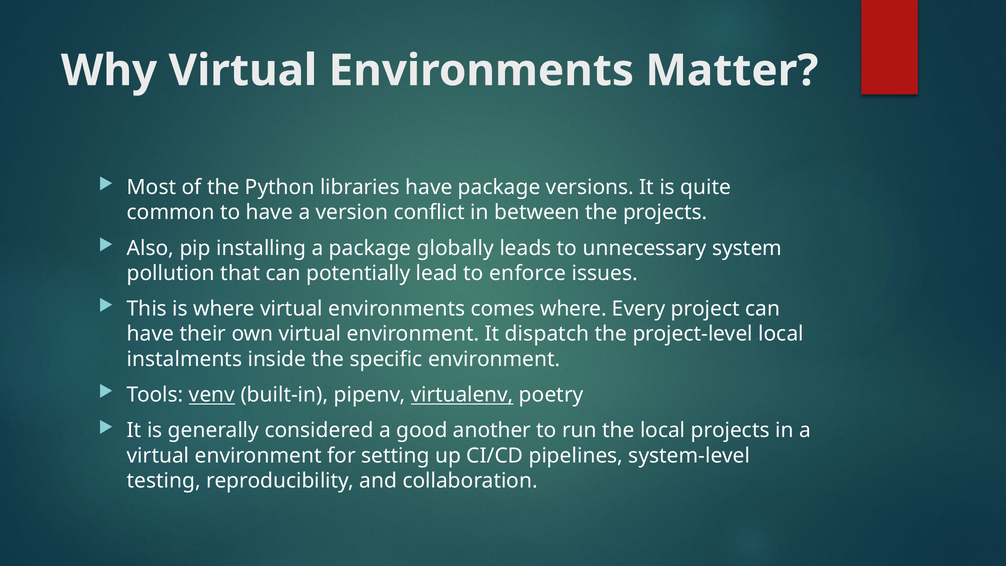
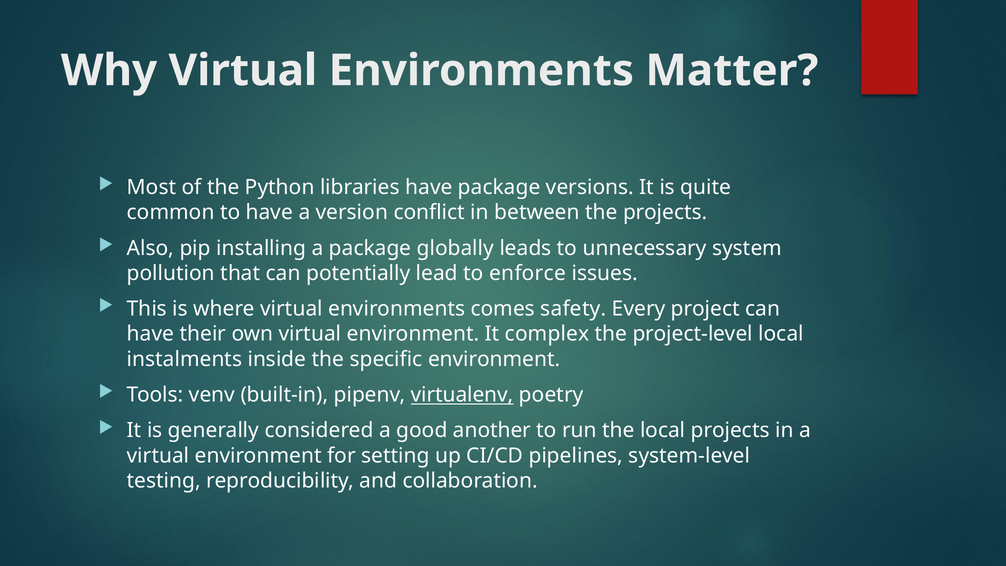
comes where: where -> safety (573, 309)
dispatch: dispatch -> complex (547, 334)
venv underline: present -> none (212, 395)
